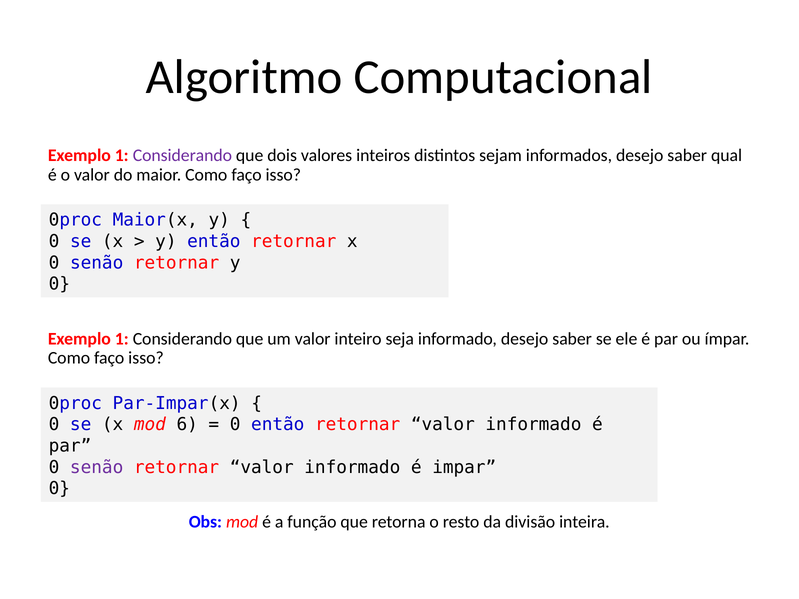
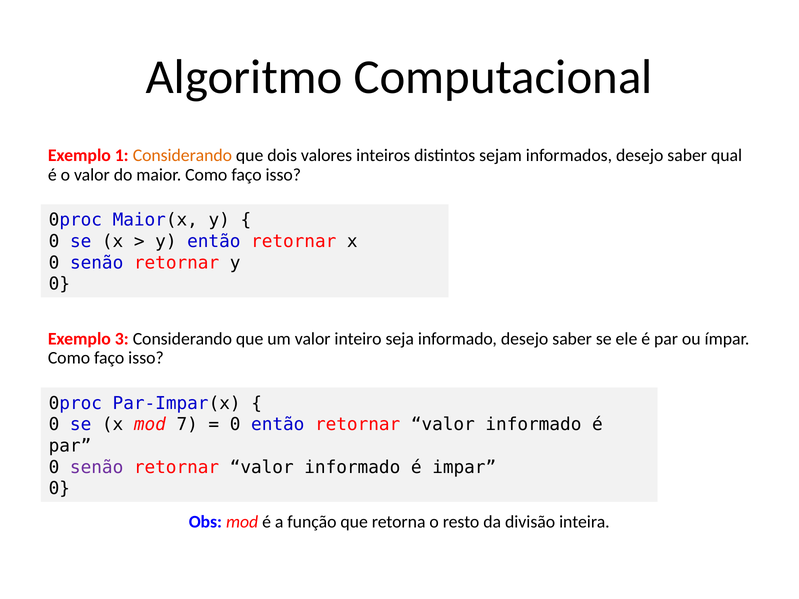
Considerando colour: purple -> orange (182, 156)
1: 1 -> 3 (122, 339)
6: 6 -> 7 (187, 425)
